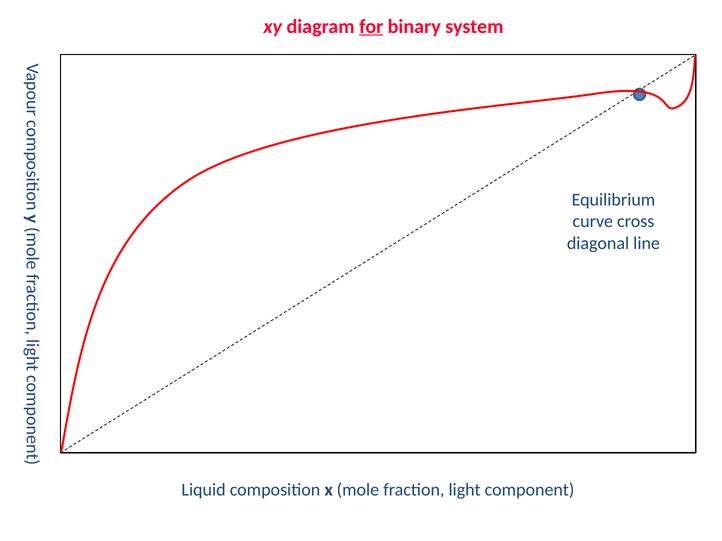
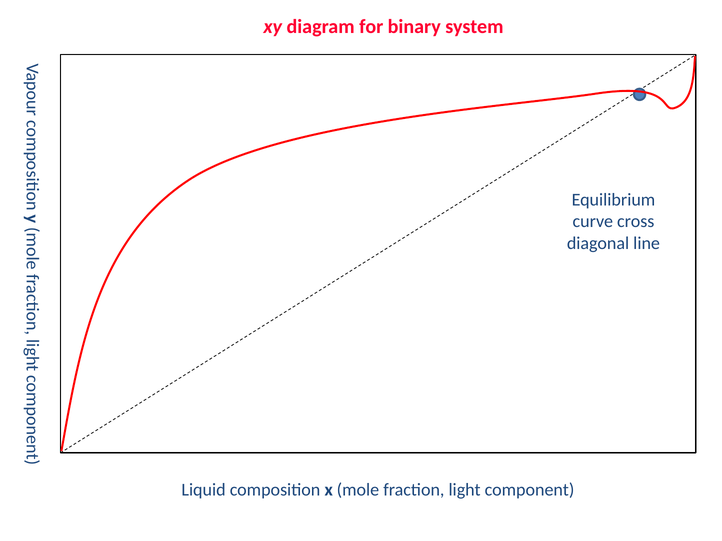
for underline: present -> none (371, 27)
